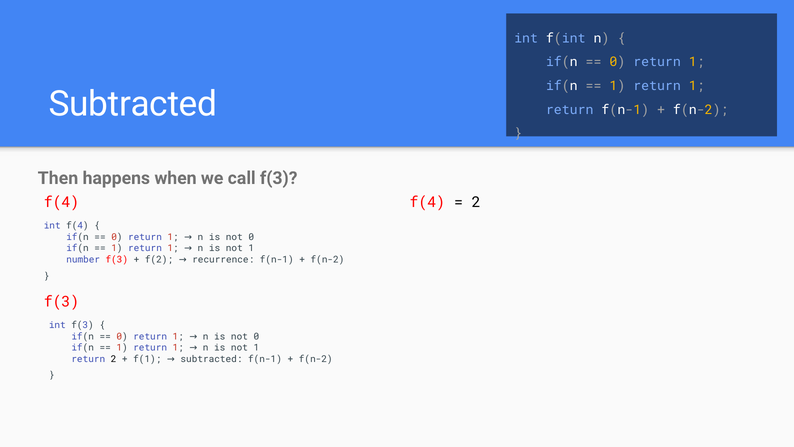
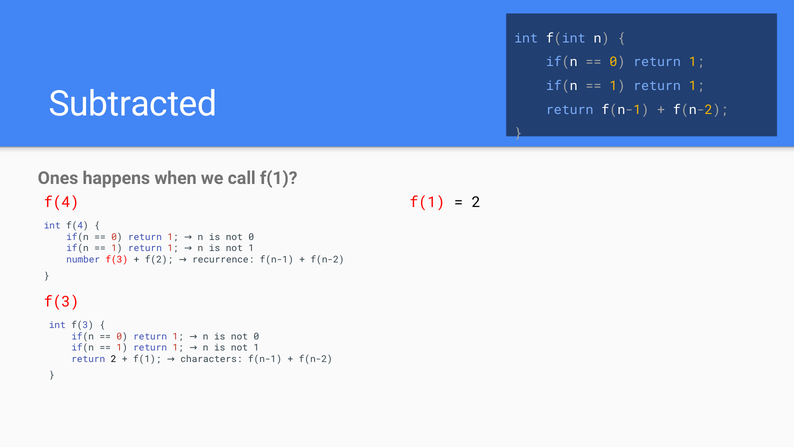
Then: Then -> Ones (58, 178)
call f(3: f(3 -> f(1 (279, 178)
f(4: f(4 -> f(1 (427, 202)
f(1 subtracted: subtracted -> characters (211, 359)
